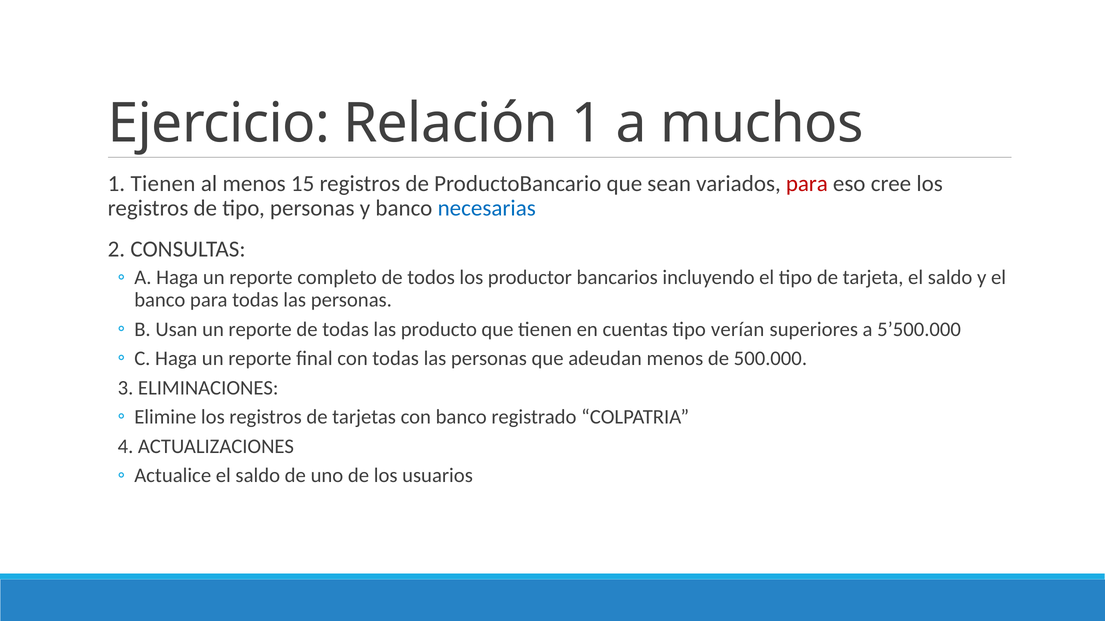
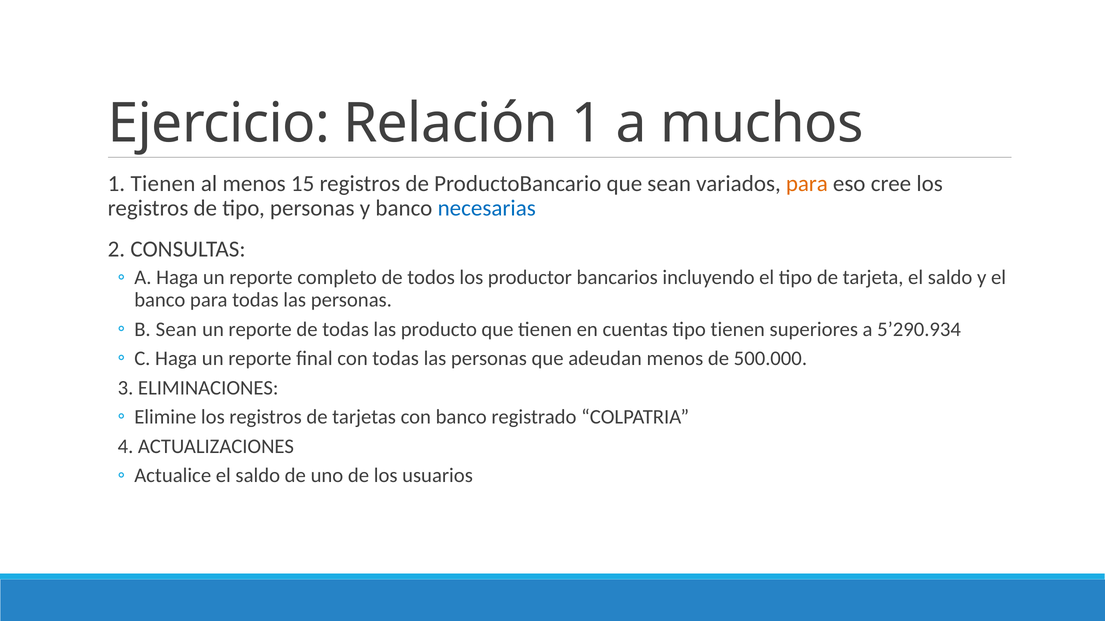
para colour: red -> orange (807, 184)
B Usan: Usan -> Sean (176, 330)
tipo verían: verían -> tienen (738, 330)
5’500.000: 5’500.000 -> 5’290.934 (919, 330)
